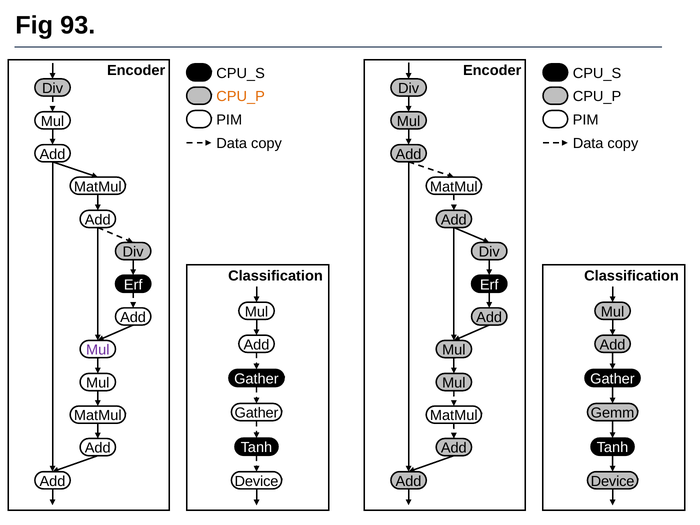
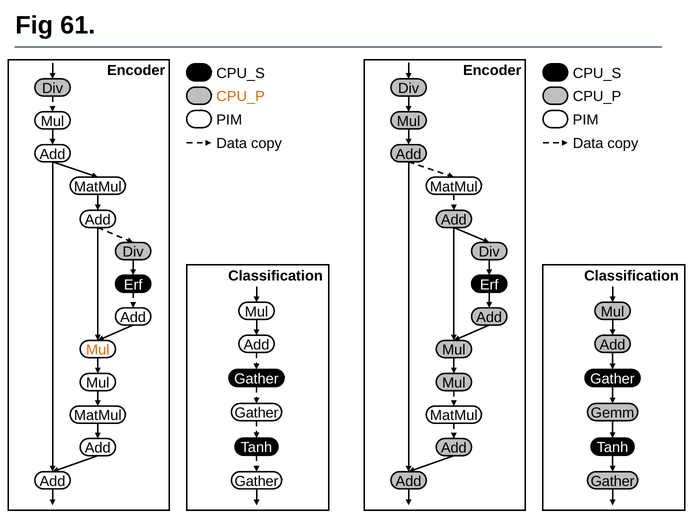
93: 93 -> 61 (78, 25)
Mul colour: purple -> orange (98, 350)
Device: Device -> Gather (256, 481)
Device: Device -> Gather (613, 481)
